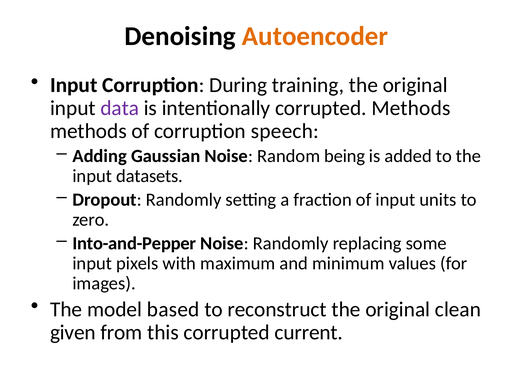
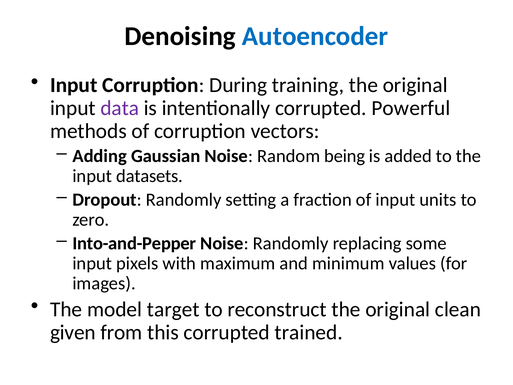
Autoencoder colour: orange -> blue (315, 36)
corrupted Methods: Methods -> Powerful (411, 108)
speech: speech -> vectors (285, 131)
based: based -> target (173, 309)
current: current -> trained (309, 332)
